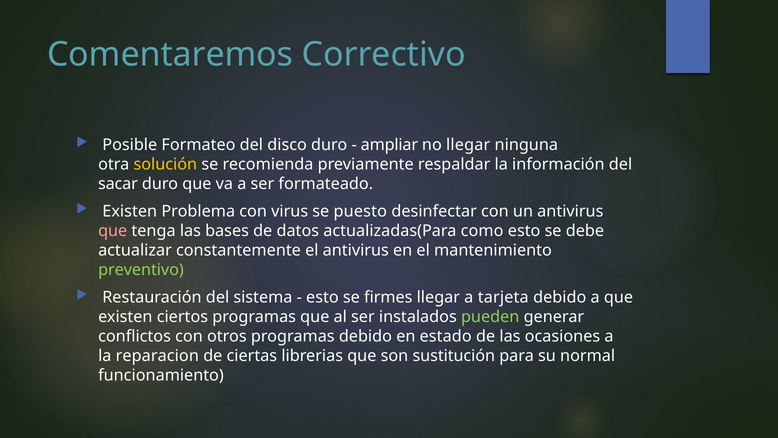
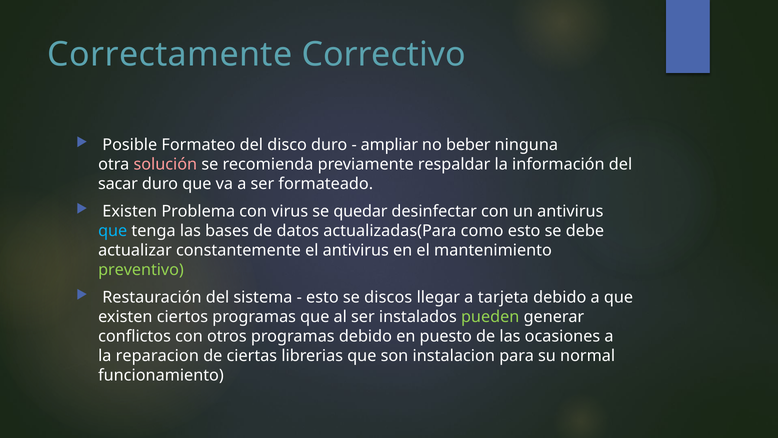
Comentaremos: Comentaremos -> Correctamente (170, 55)
no llegar: llegar -> beber (468, 145)
solución colour: yellow -> pink (165, 164)
puesto: puesto -> quedar (360, 211)
que colour: pink -> light blue (113, 231)
firmes: firmes -> discos (388, 297)
estado: estado -> puesto (446, 336)
sustitución: sustitución -> instalacion (454, 356)
